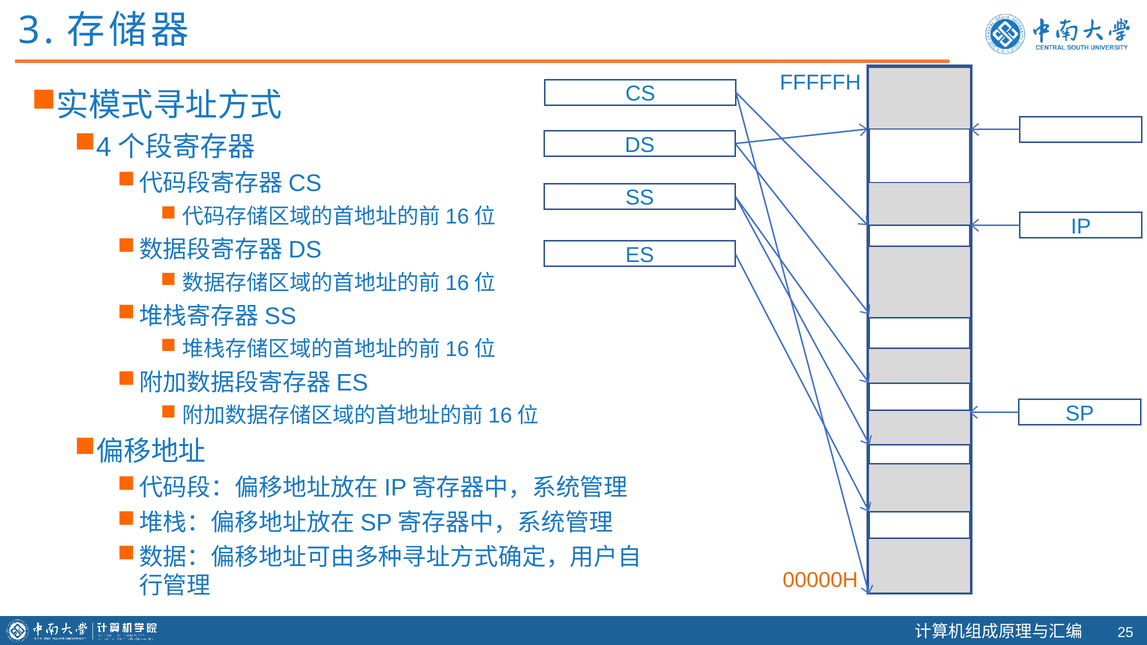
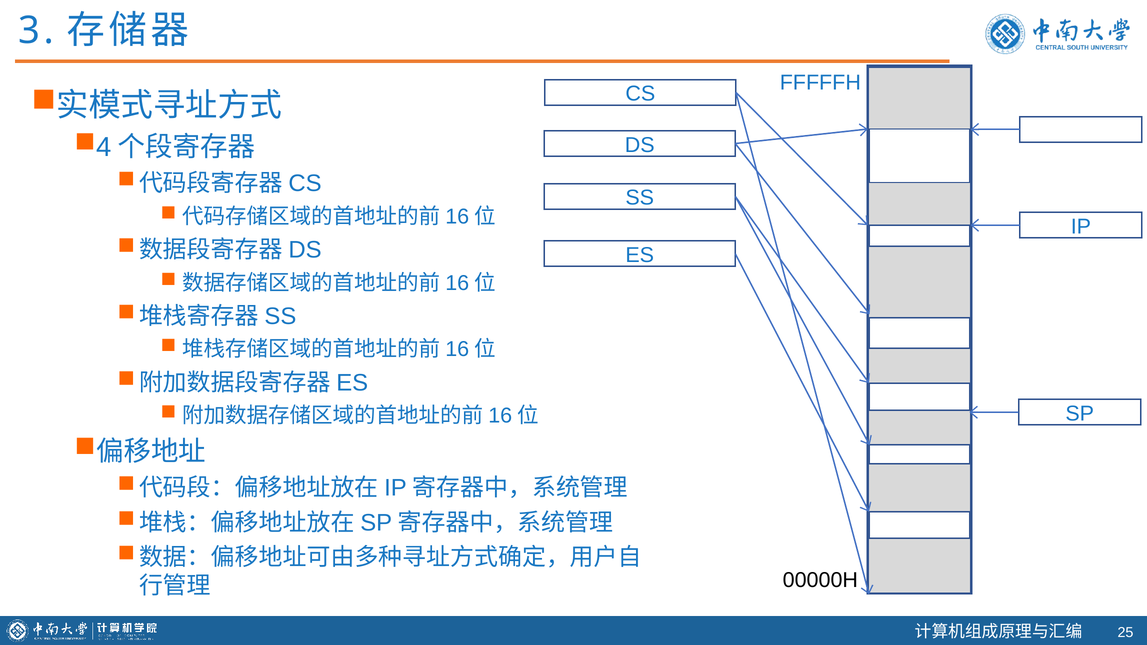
00000H colour: orange -> black (820, 580)
